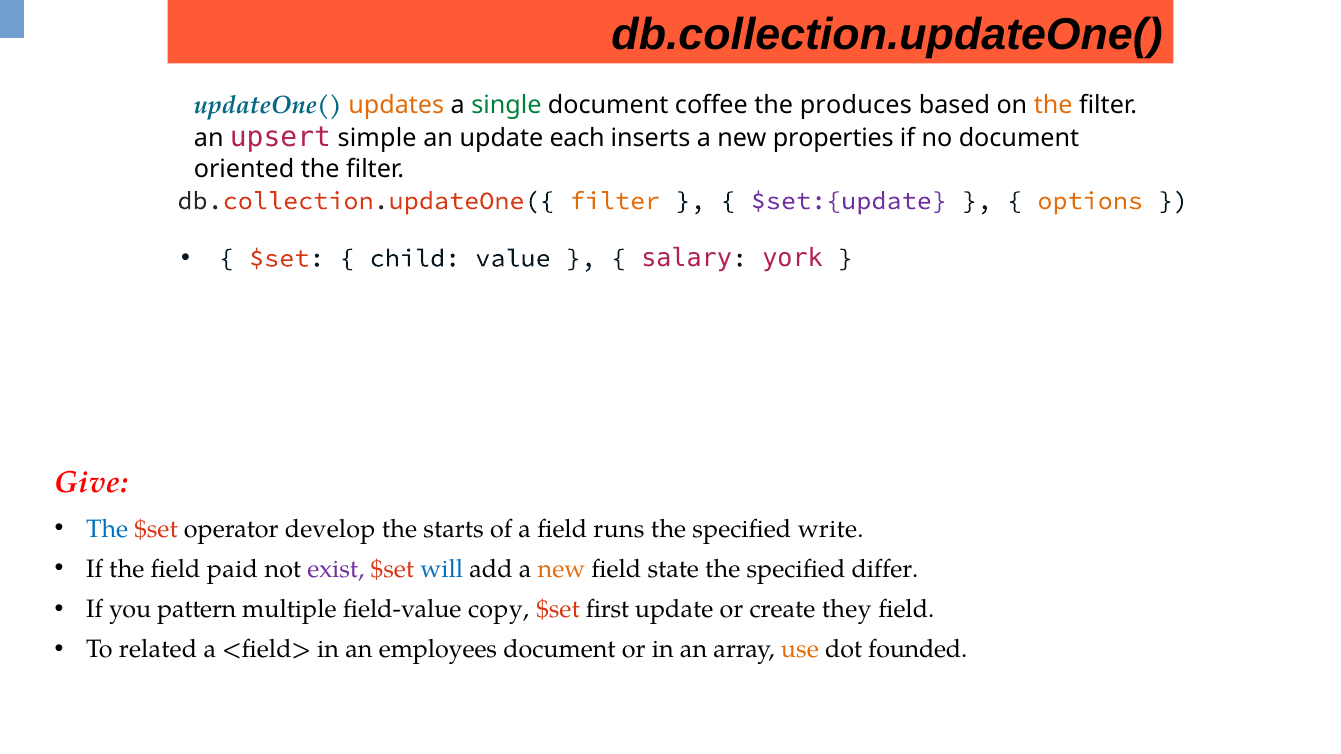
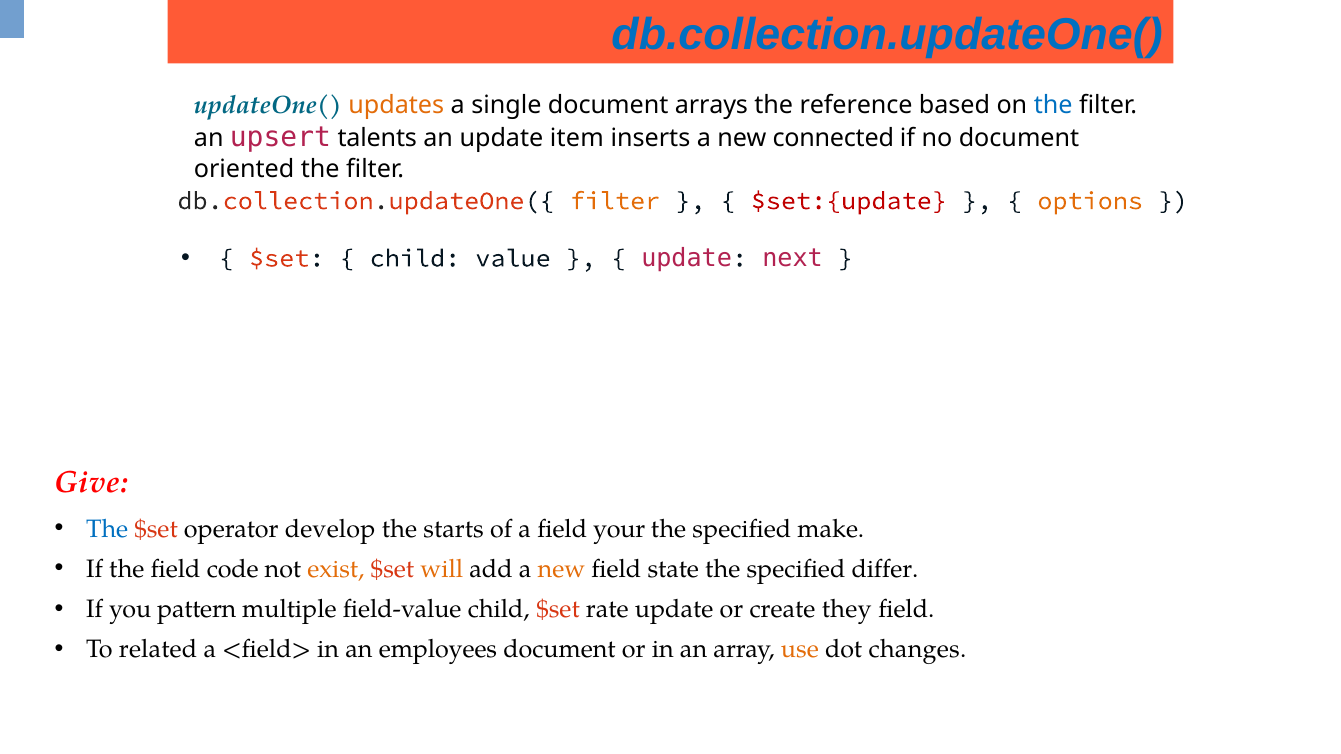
db.collection.updateOne( colour: black -> blue (887, 35)
single colour: green -> black (506, 106)
coffee: coffee -> arrays (711, 106)
produces: produces -> reference (856, 106)
the colour: orange -> blue (1053, 106)
simple: simple -> talents (377, 139)
each: each -> item (577, 139)
properties: properties -> connected (833, 139)
$set:{update colour: purple -> red (849, 201)
salary: salary -> update (687, 258)
york: york -> next (793, 258)
runs: runs -> your (619, 529)
write: write -> make (831, 529)
paid: paid -> code (233, 569)
exist colour: purple -> orange (336, 569)
will colour: blue -> orange (442, 569)
field-value copy: copy -> child (499, 609)
first: first -> rate (607, 609)
founded: founded -> changes (918, 650)
